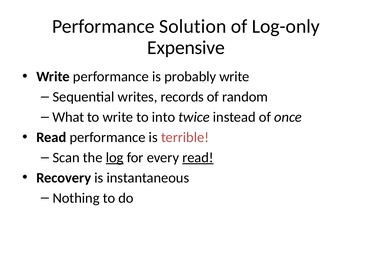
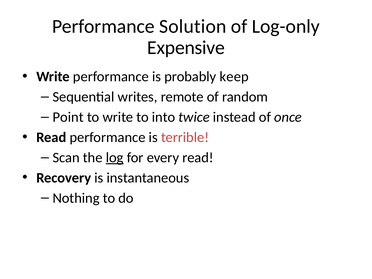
probably write: write -> keep (234, 77)
records: records -> remote (182, 97)
What: What -> Point (68, 117)
read underline: present -> none (198, 158)
